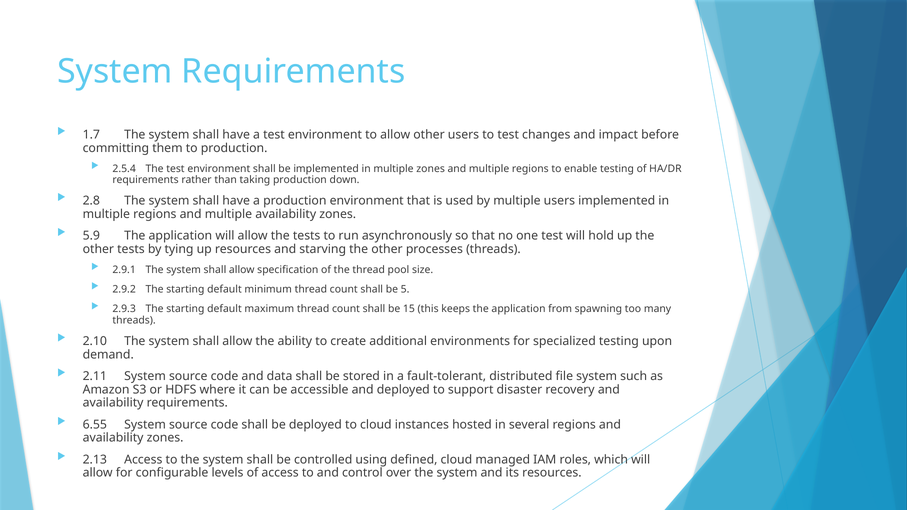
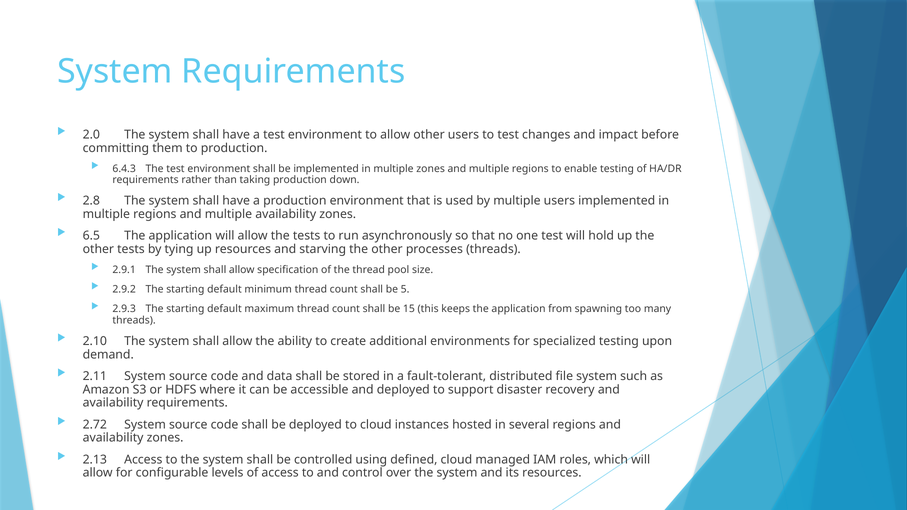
1.7: 1.7 -> 2.0 (91, 135)
2.5.4: 2.5.4 -> 6.4.3 (124, 169)
5.9: 5.9 -> 6.5 (91, 236)
6.55: 6.55 -> 2.72 (95, 425)
